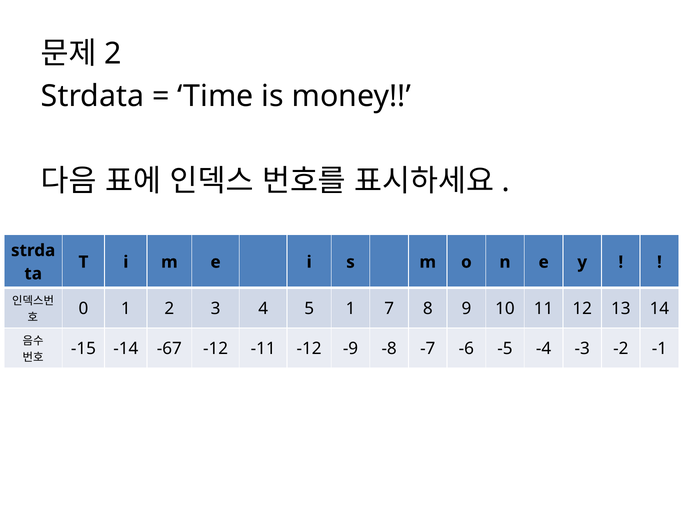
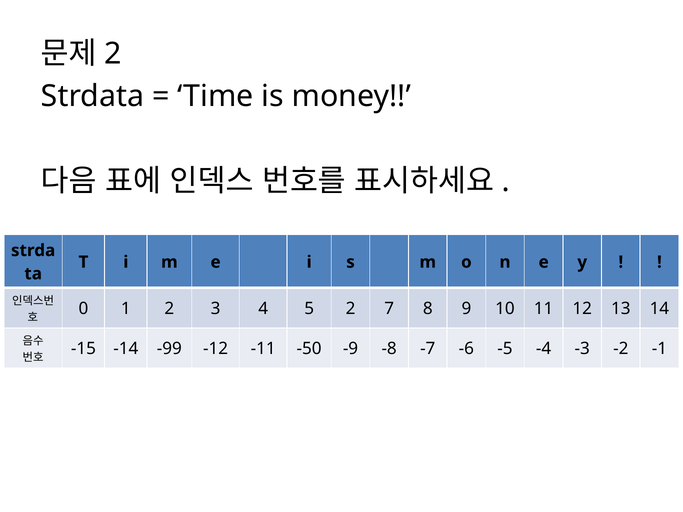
5 1: 1 -> 2 (351, 309)
-67: -67 -> -99 (169, 349)
-11 -12: -12 -> -50 (309, 349)
